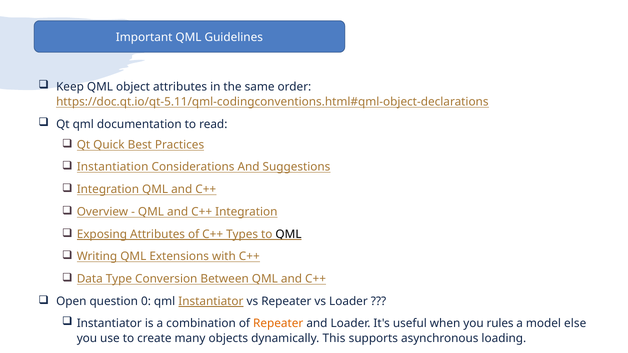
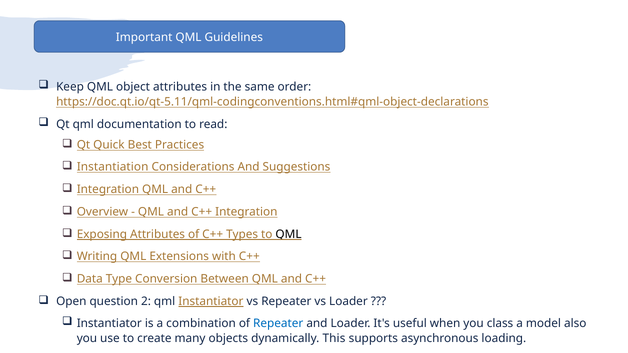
0: 0 -> 2 (146, 301)
Repeater colour: orange -> blue (278, 324)
rules: rules -> class (500, 324)
else: else -> also (575, 324)
